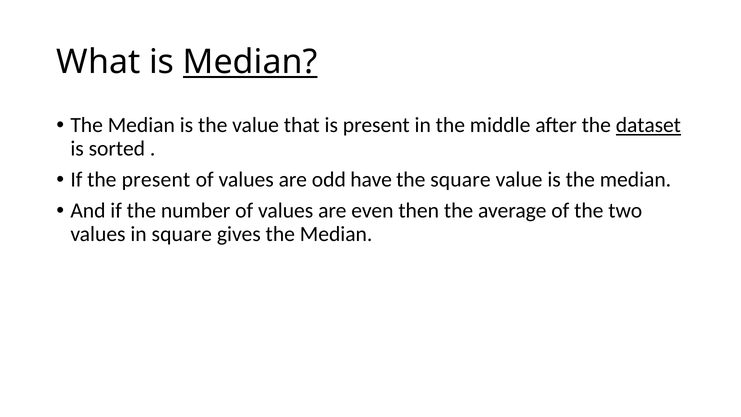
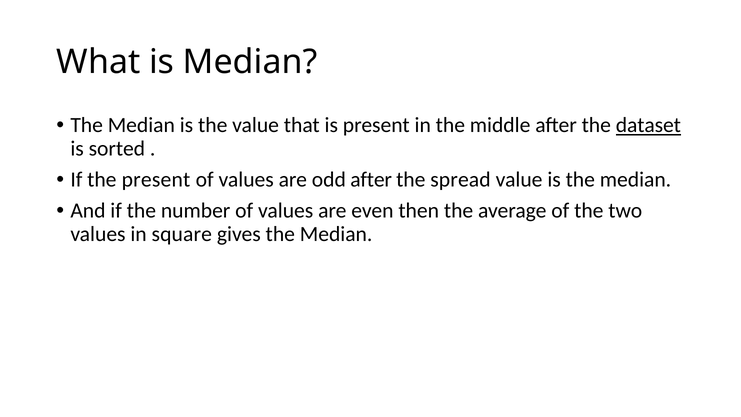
Median underline: present -> none (250, 62)
odd have: have -> after (371, 180)
the square: square -> spread (460, 180)
